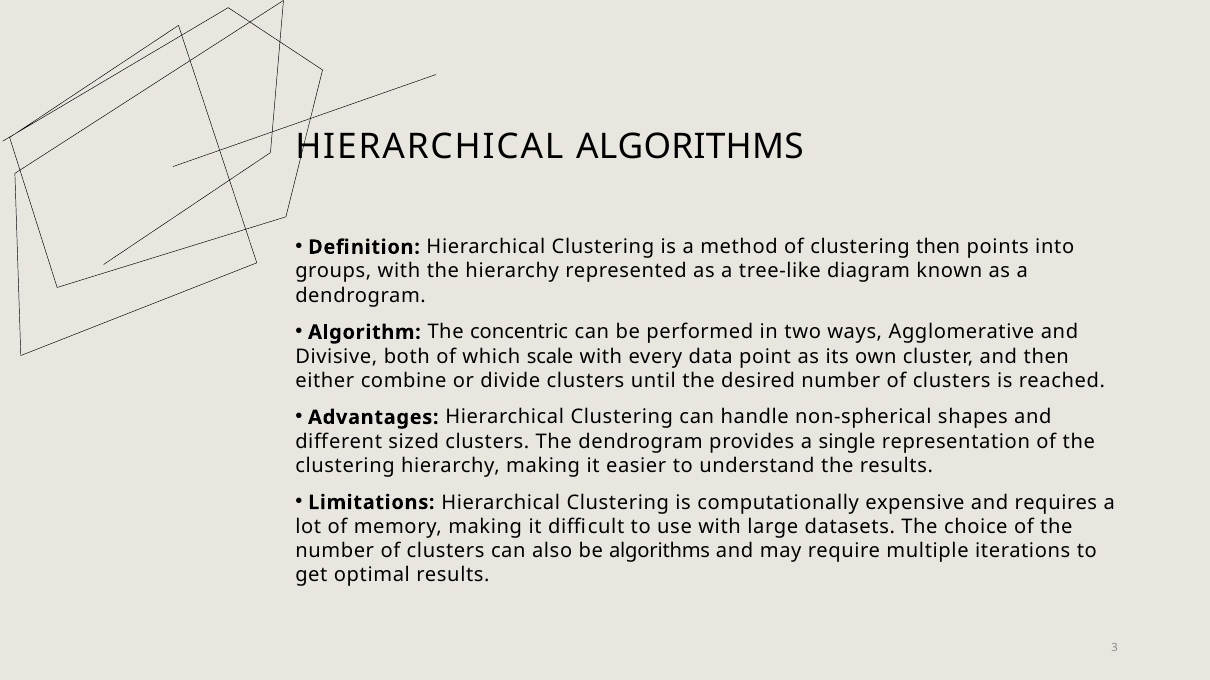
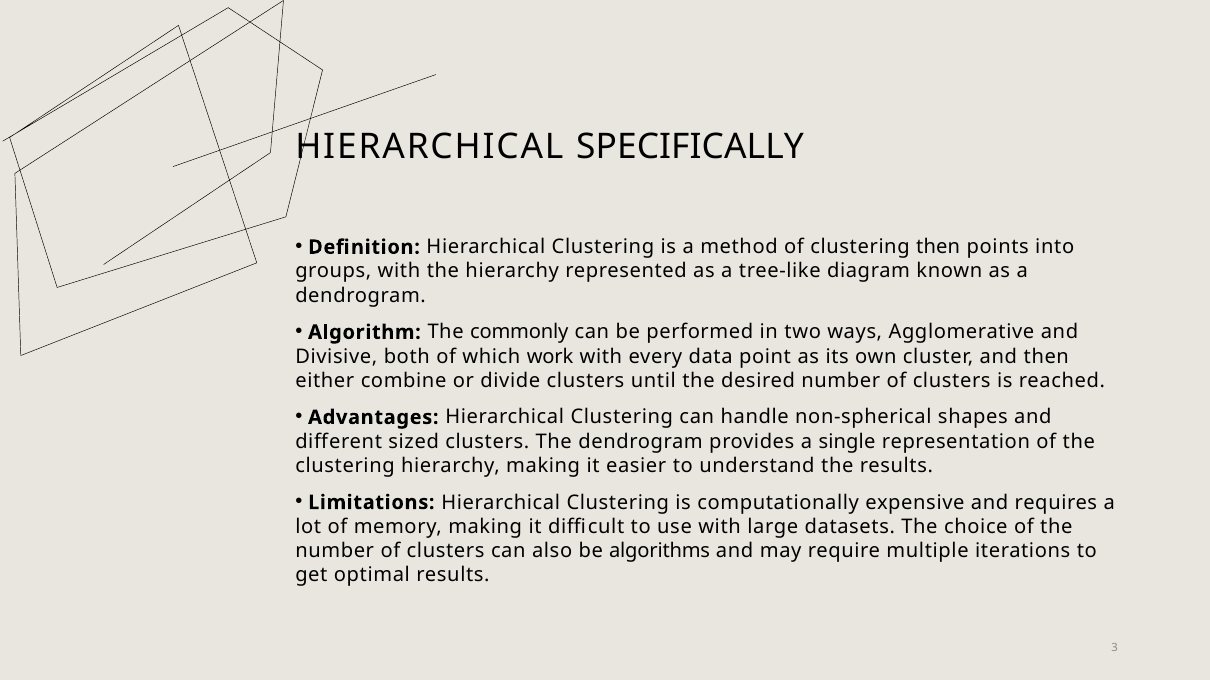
HIERARCHICAL ALGORITHMS: ALGORITHMS -> SPECIFICALLY (690, 147)
concentric: concentric -> commonly (519, 333)
scale: scale -> work (550, 357)
